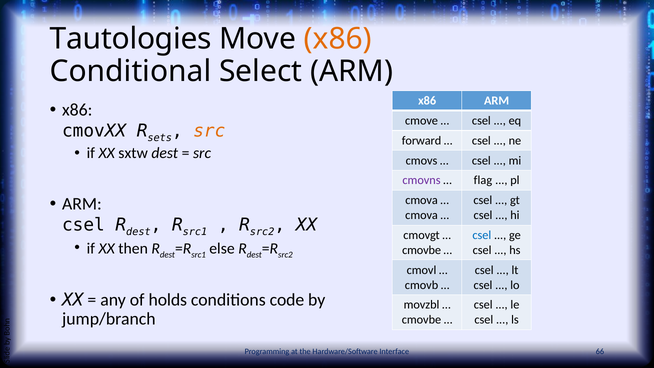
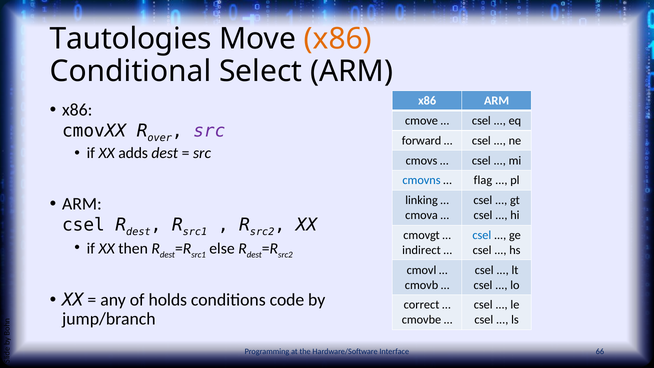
sets: sets -> over (160, 138)
src colour: orange -> purple (209, 131)
sxtw: sxtw -> adds (133, 153)
cmovns colour: purple -> blue (422, 180)
cmova: cmova -> linking (422, 200)
cmovbe: cmovbe -> indirect (421, 250)
movzbl: movzbl -> correct (421, 305)
